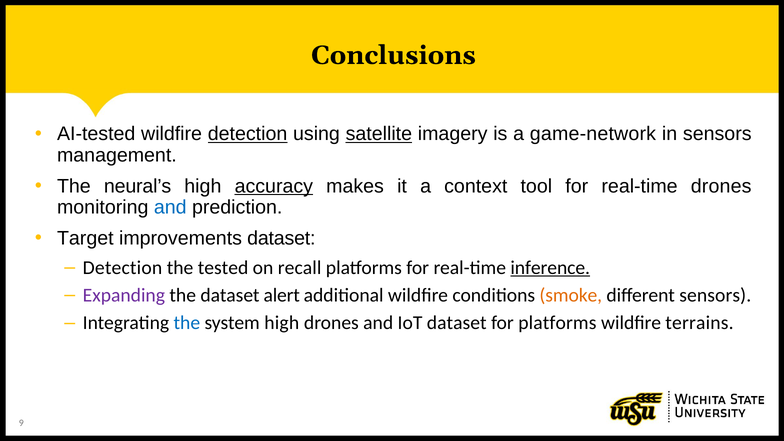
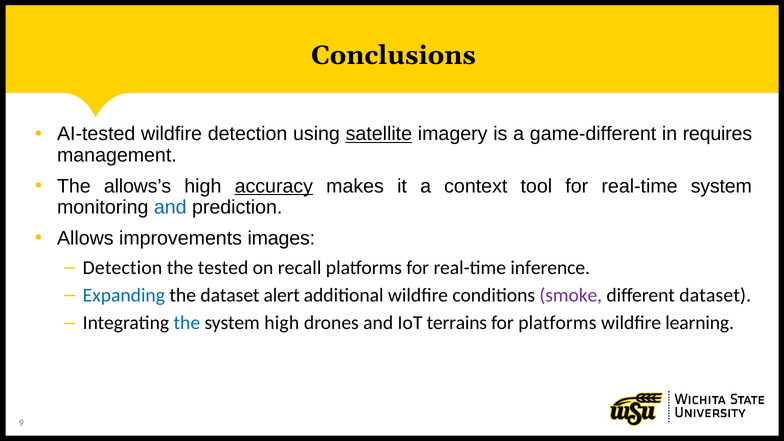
detection underline: present -> none (248, 134)
game-network: game-network -> game-different (593, 134)
in sensors: sensors -> requires (717, 134)
neural’s: neural’s -> allows’s (138, 186)
real-time drones: drones -> system (721, 186)
Target: Target -> Allows (85, 238)
improvements dataset: dataset -> images (281, 238)
inference underline: present -> none (550, 268)
Expanding colour: purple -> blue (124, 295)
smoke colour: orange -> purple (571, 295)
different sensors: sensors -> dataset (715, 295)
IoT dataset: dataset -> terrains (457, 323)
terrains: terrains -> learning (700, 323)
